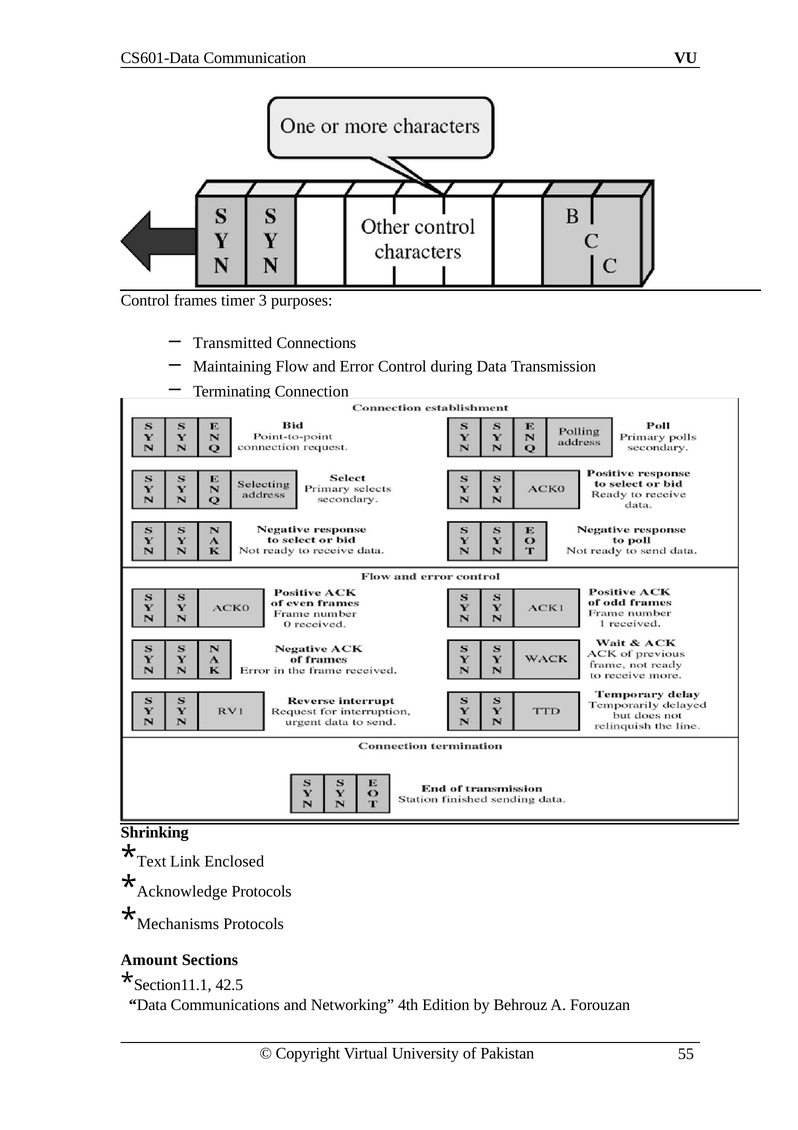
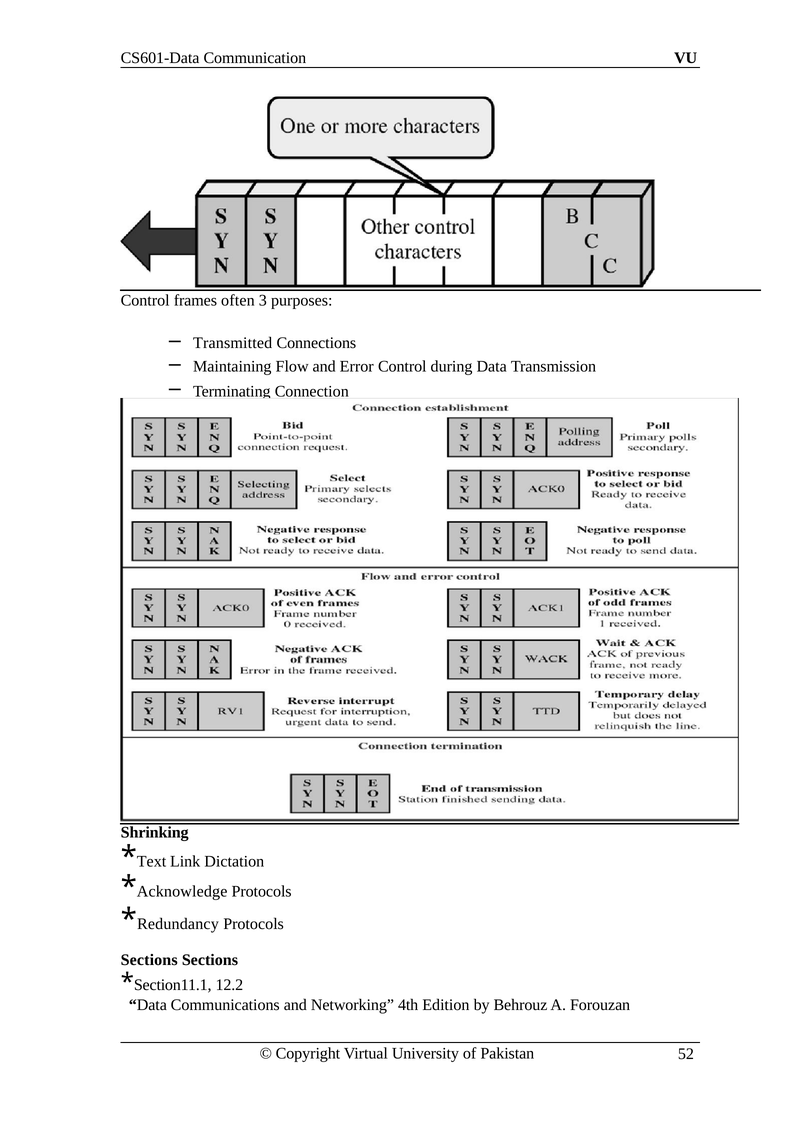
timer: timer -> often (238, 300)
Enclosed: Enclosed -> Dictation (234, 861)
Mechanisms: Mechanisms -> Redundancy (178, 924)
Amount: Amount -> Sections (149, 960)
42.5: 42.5 -> 12.2 (229, 984)
55: 55 -> 52 (686, 1053)
